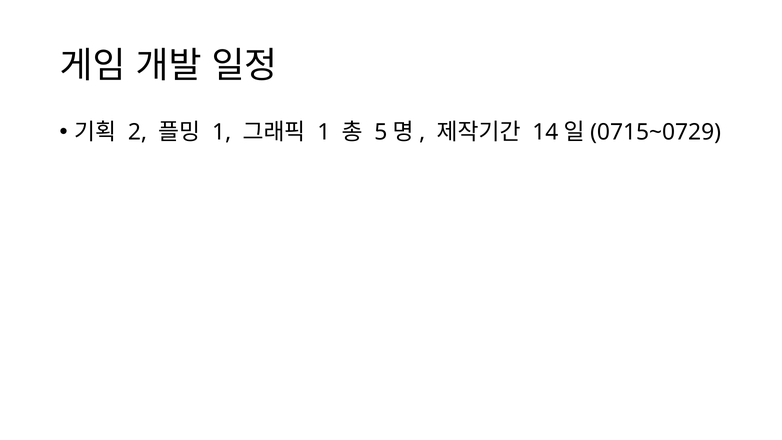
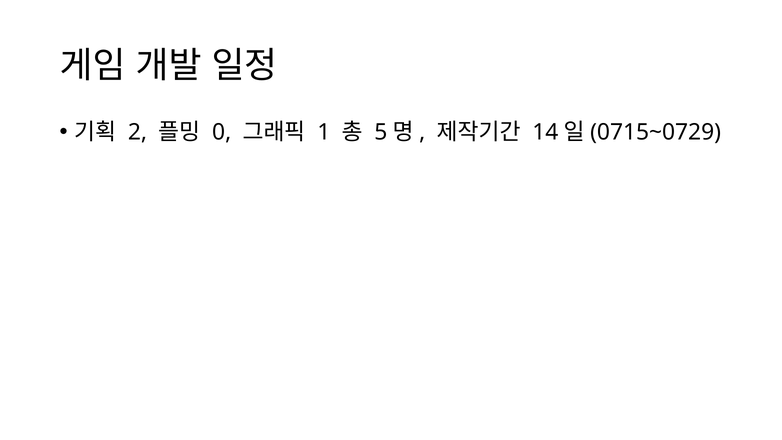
1: 1 -> 0 (222, 132)
